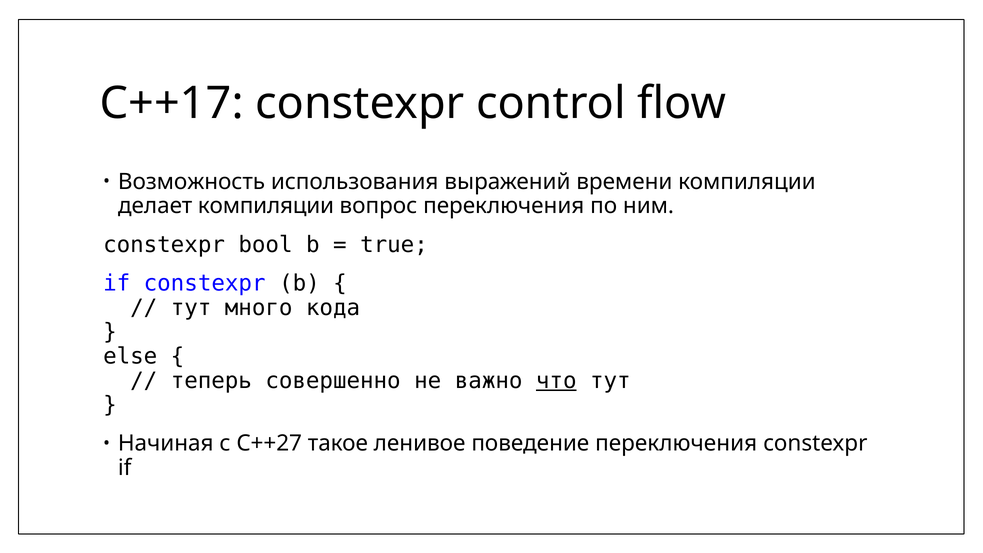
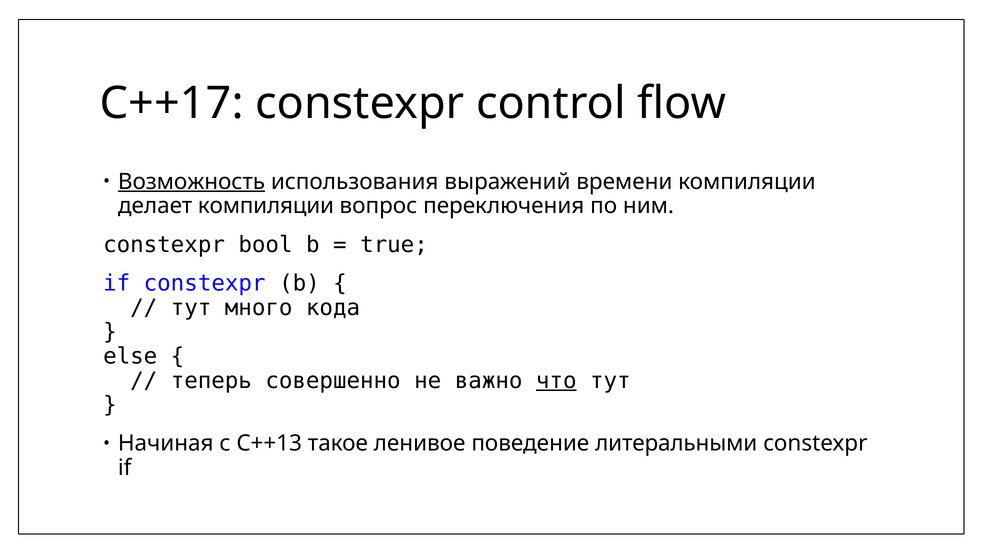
Возможность underline: none -> present (192, 182)
C++27: C++27 -> C++13 (269, 444)
поведение переключения: переключения -> литеральными (676, 444)
